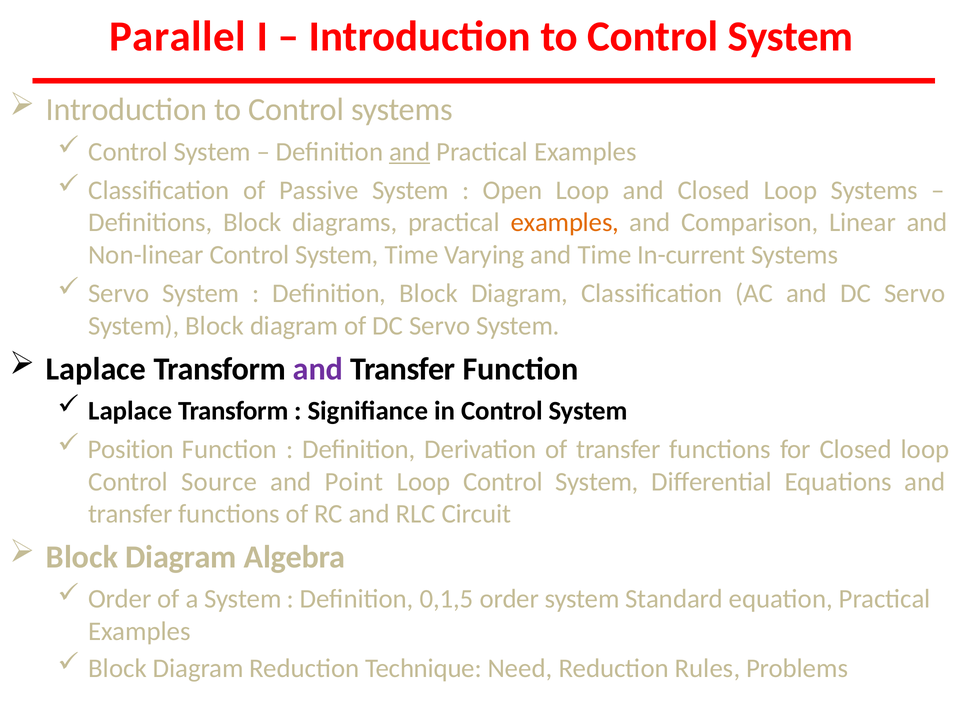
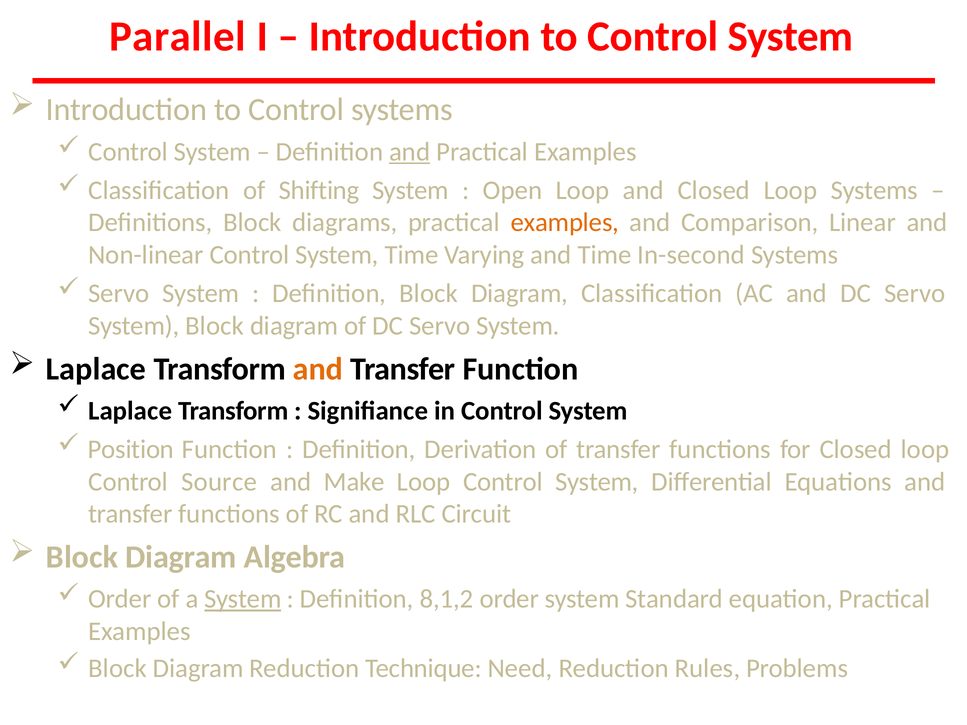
Passive: Passive -> Shifting (319, 190)
In-current: In-current -> In-second (691, 255)
and colour: purple -> orange (318, 369)
Point: Point -> Make (354, 482)
System underline: none -> present (243, 599)
0,1,5: 0,1,5 -> 8,1,2 (447, 599)
